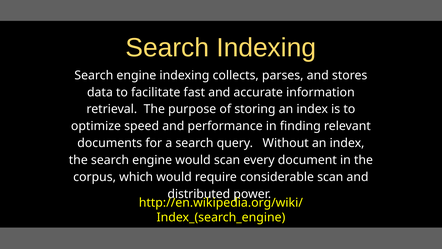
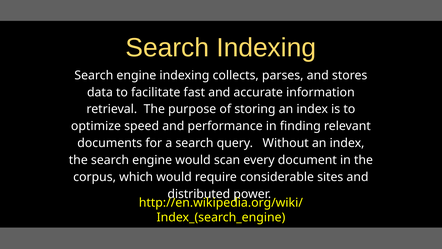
considerable scan: scan -> sites (330, 177)
